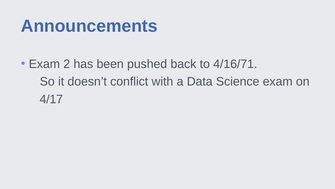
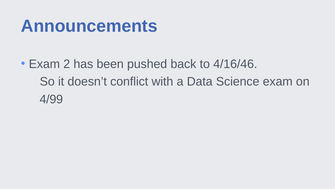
4/16/71: 4/16/71 -> 4/16/46 (235, 64)
4/17: 4/17 -> 4/99 (51, 99)
